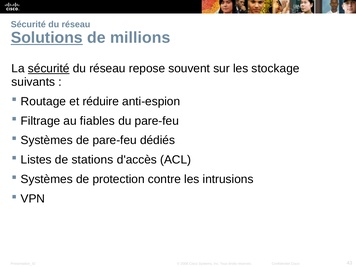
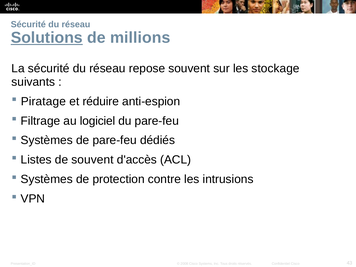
sécurité underline: present -> none (49, 68)
Routage: Routage -> Piratage (43, 101)
fiables: fiables -> logiciel (98, 121)
de stations: stations -> souvent (93, 160)
